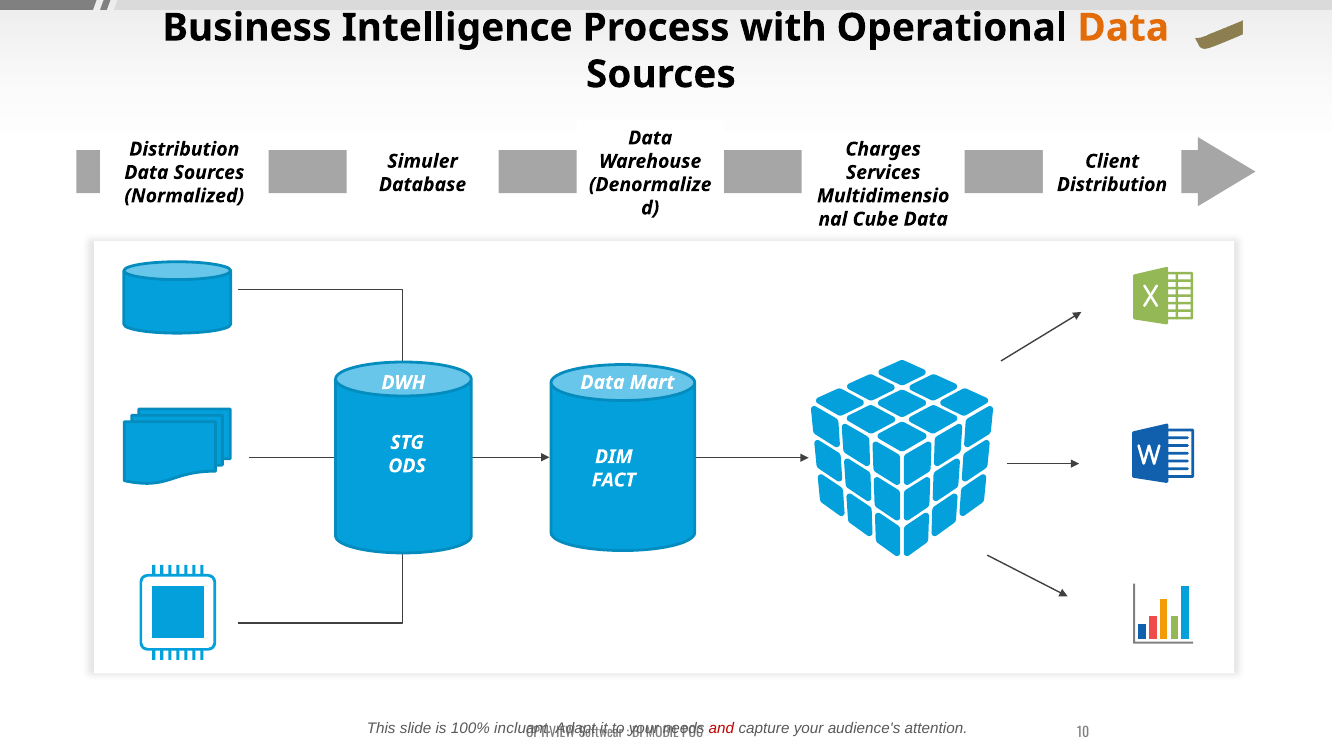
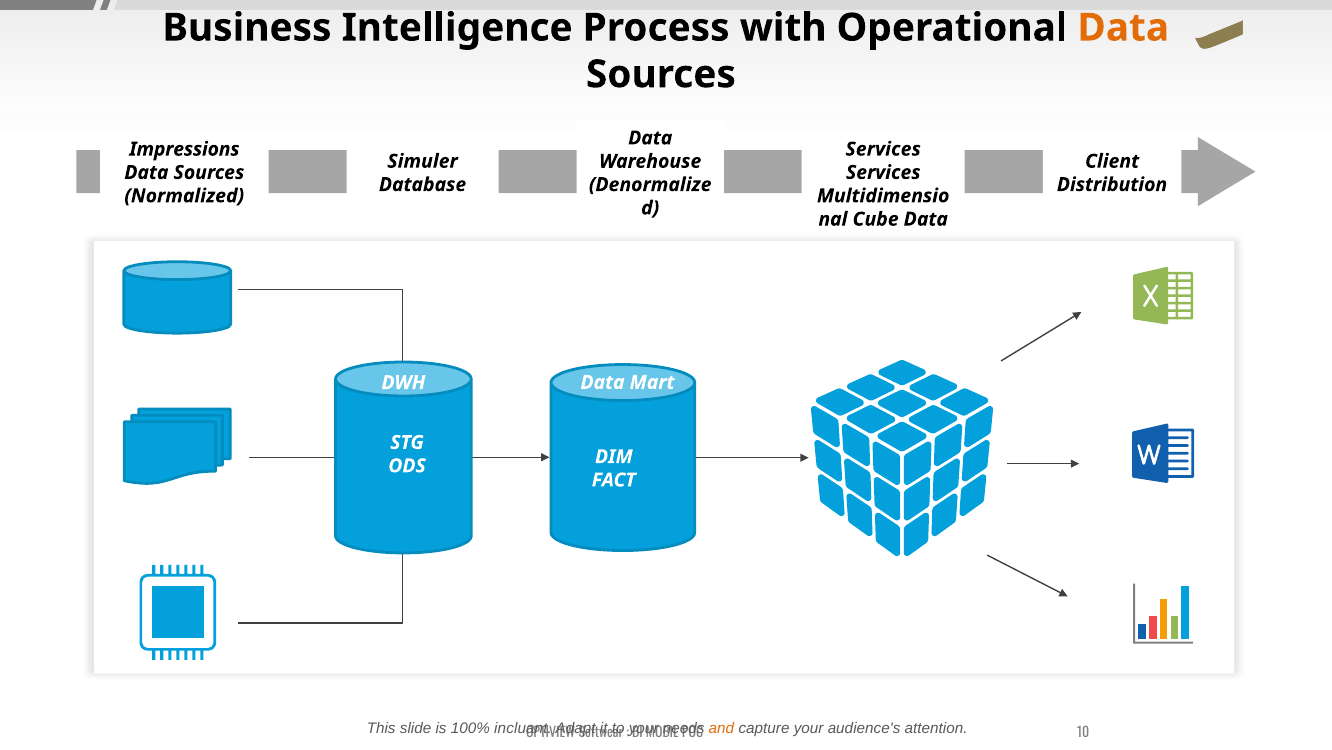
Charges: Charges -> Services (883, 149)
Distribution: Distribution -> Impressions (184, 149)
and colour: red -> orange (721, 728)
